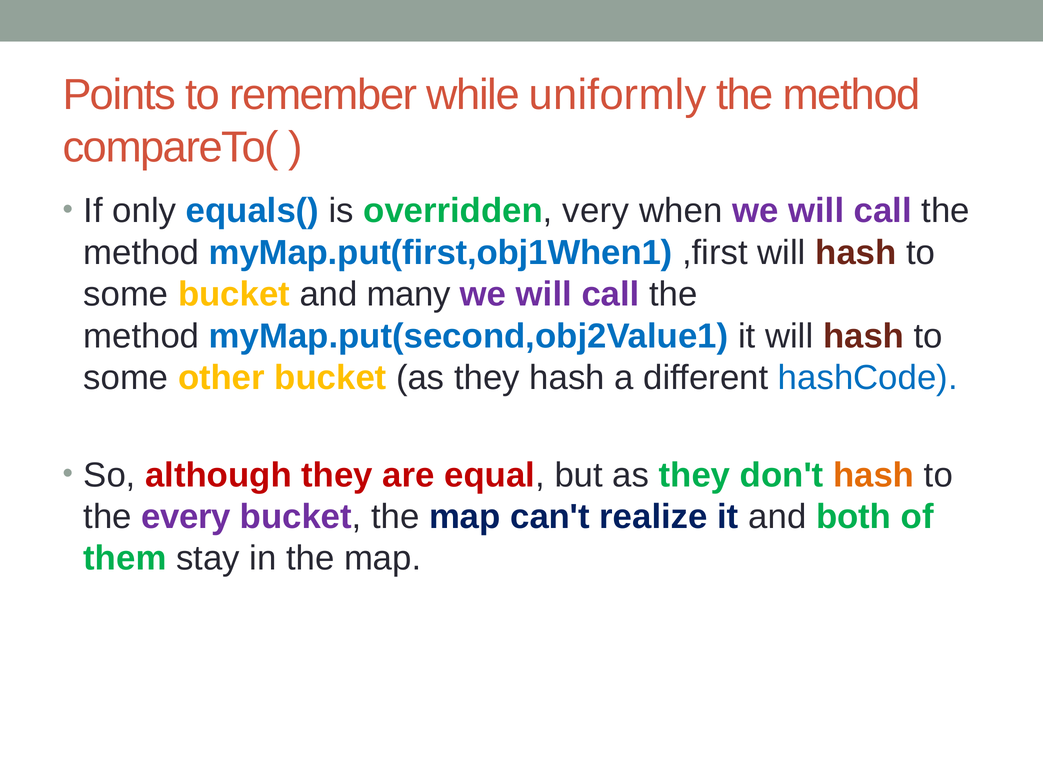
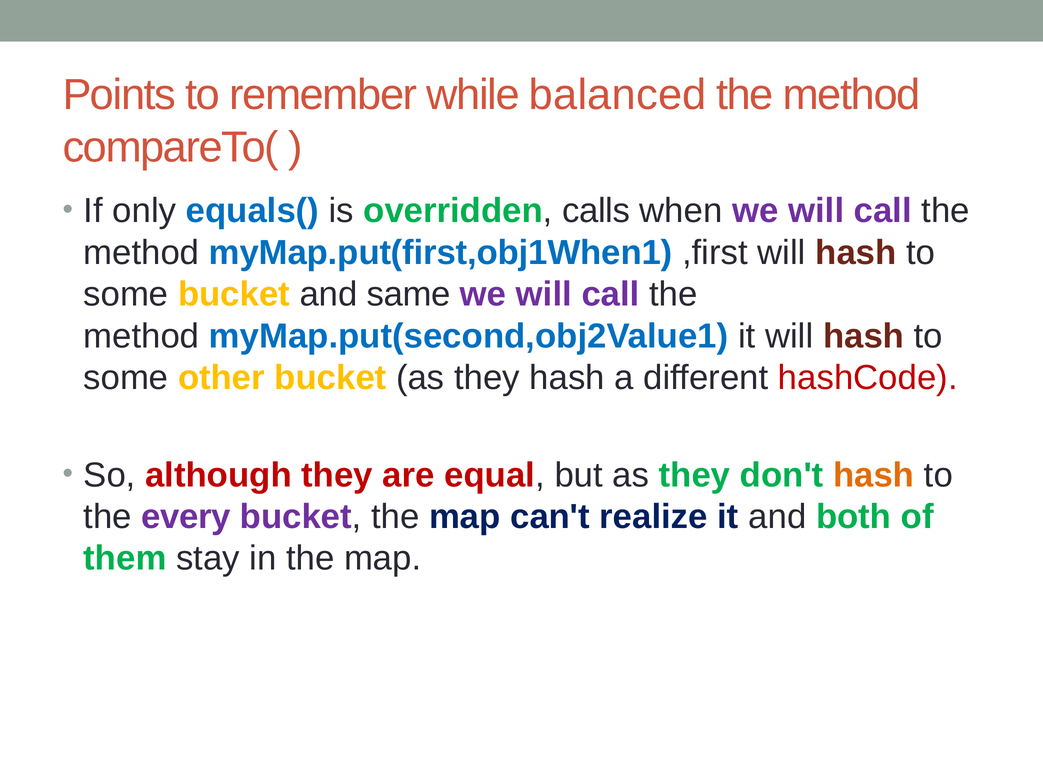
uniformly: uniformly -> balanced (618, 95)
very: very -> calls (596, 211)
many: many -> same (409, 294)
hashCode colour: blue -> red (868, 378)
